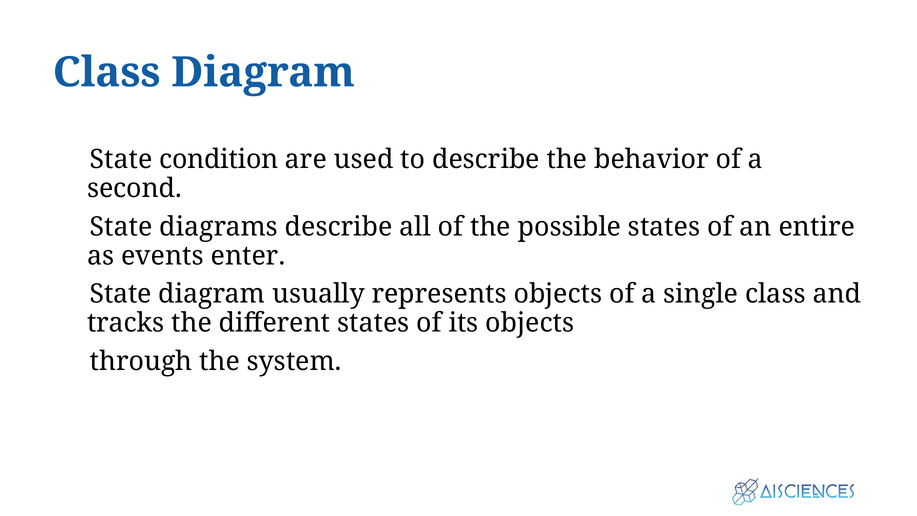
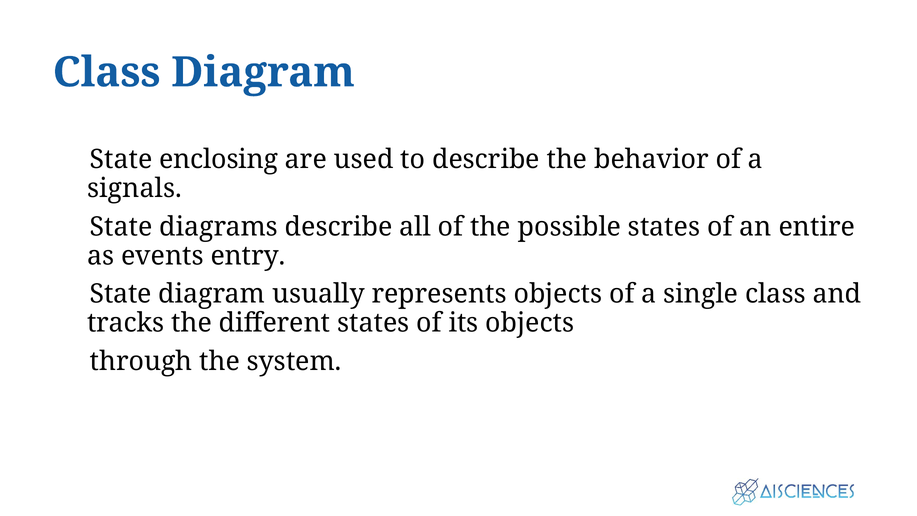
condition: condition -> enclosing (219, 159)
second: second -> signals (134, 188)
enter: enter -> entry (248, 256)
